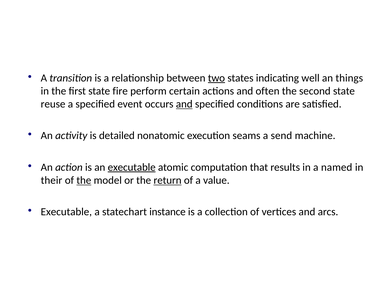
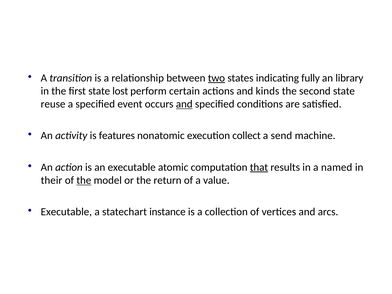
well: well -> fully (311, 78)
things: things -> library (349, 78)
fire: fire -> lost (120, 91)
often: often -> kinds (267, 91)
detailed: detailed -> features (117, 136)
seams: seams -> collect (247, 136)
executable underline: present -> none (132, 167)
that underline: none -> present (259, 167)
return underline: present -> none (168, 180)
